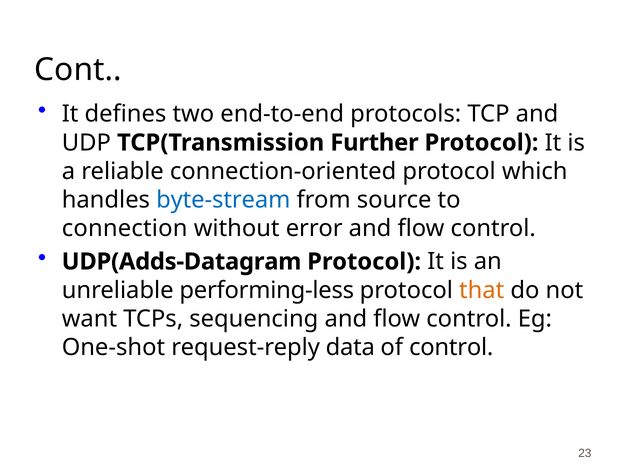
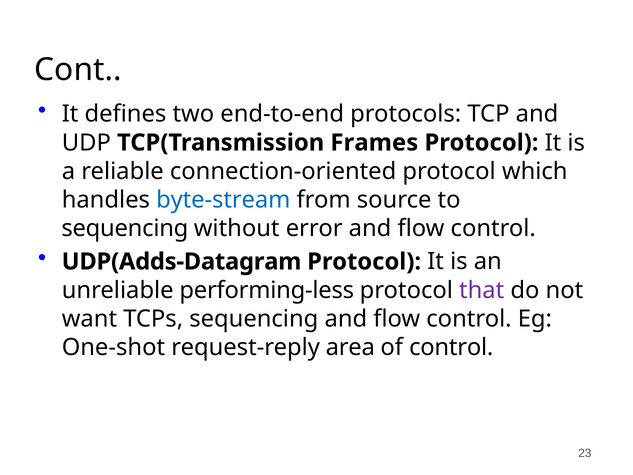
Further: Further -> Frames (374, 142)
connection: connection -> sequencing (125, 228)
that colour: orange -> purple (482, 290)
data: data -> area (350, 347)
